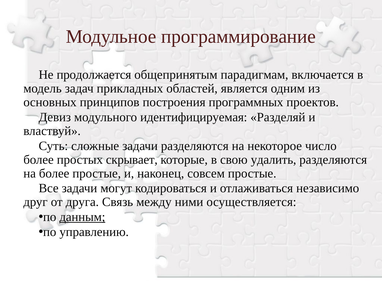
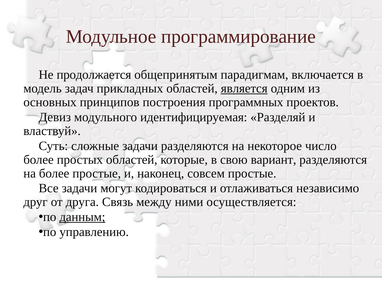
является underline: none -> present (244, 89)
простых скрывает: скрывает -> областей (132, 160)
удалить: удалить -> вариант (274, 160)
